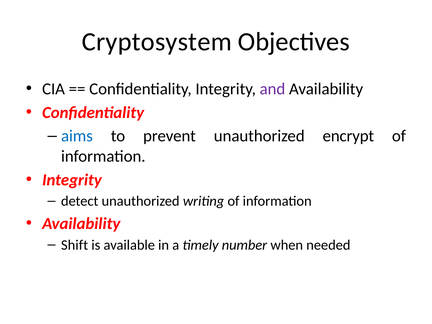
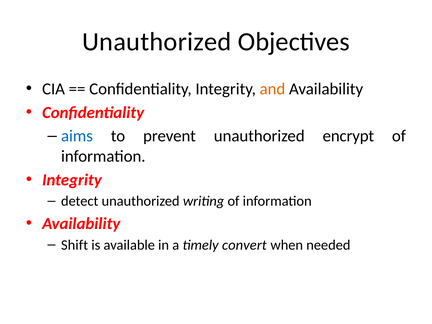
Cryptosystem: Cryptosystem -> Unauthorized (157, 42)
and colour: purple -> orange (272, 89)
number: number -> convert (244, 245)
